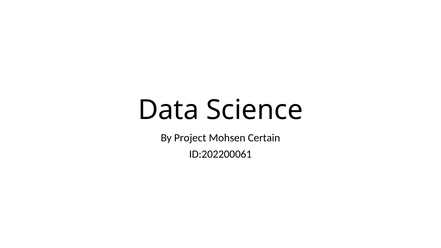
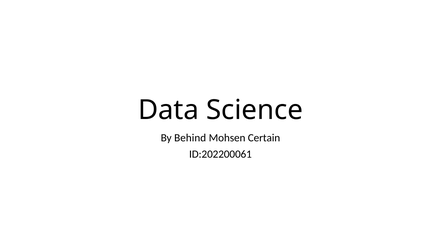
Project: Project -> Behind (190, 138)
